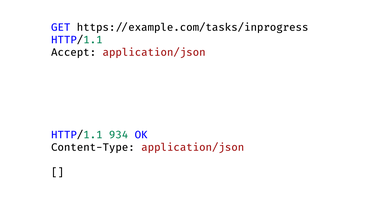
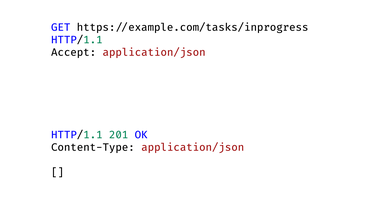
934: 934 -> 201 (119, 135)
